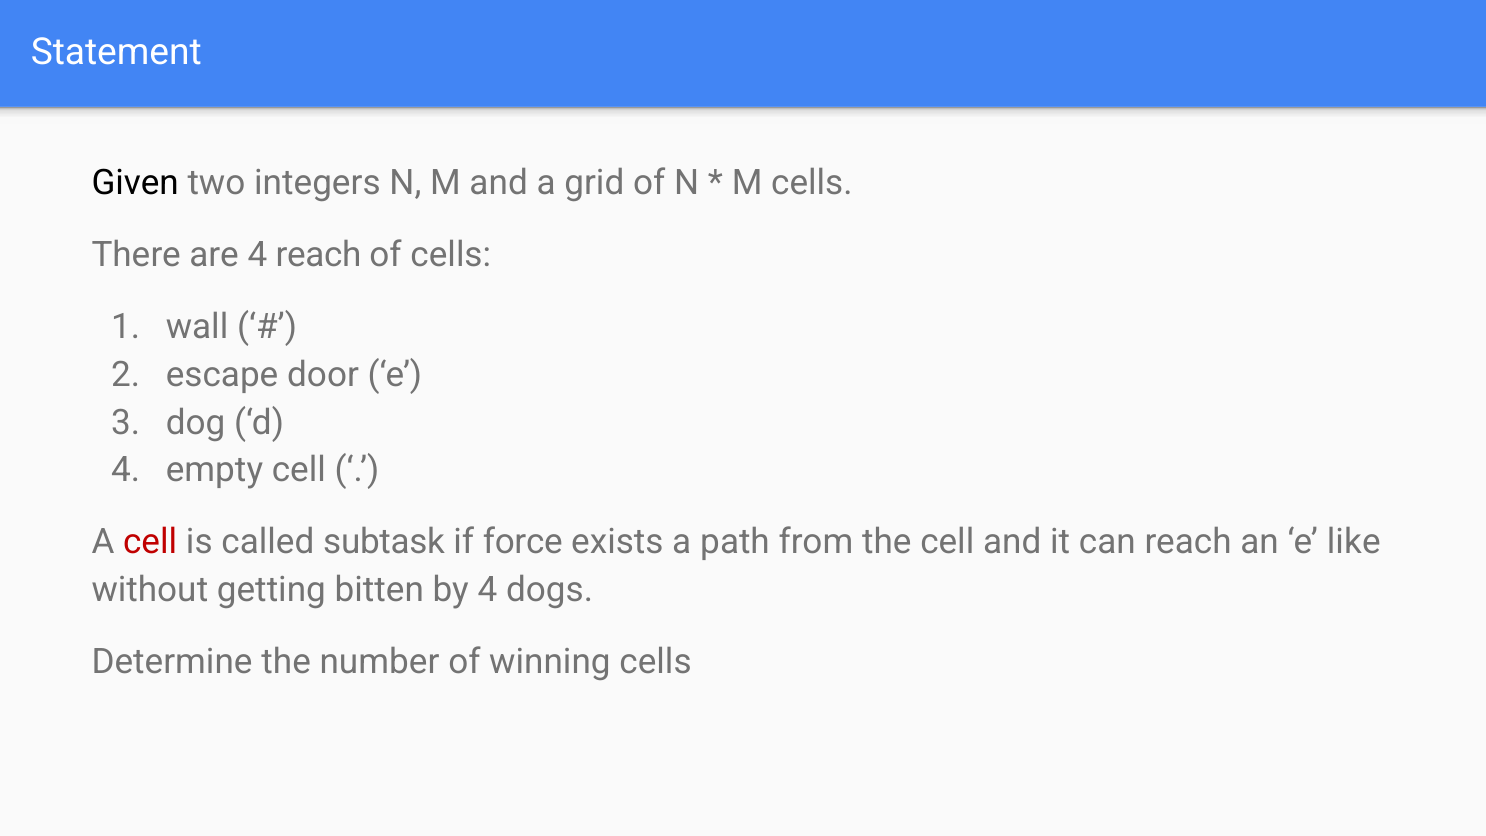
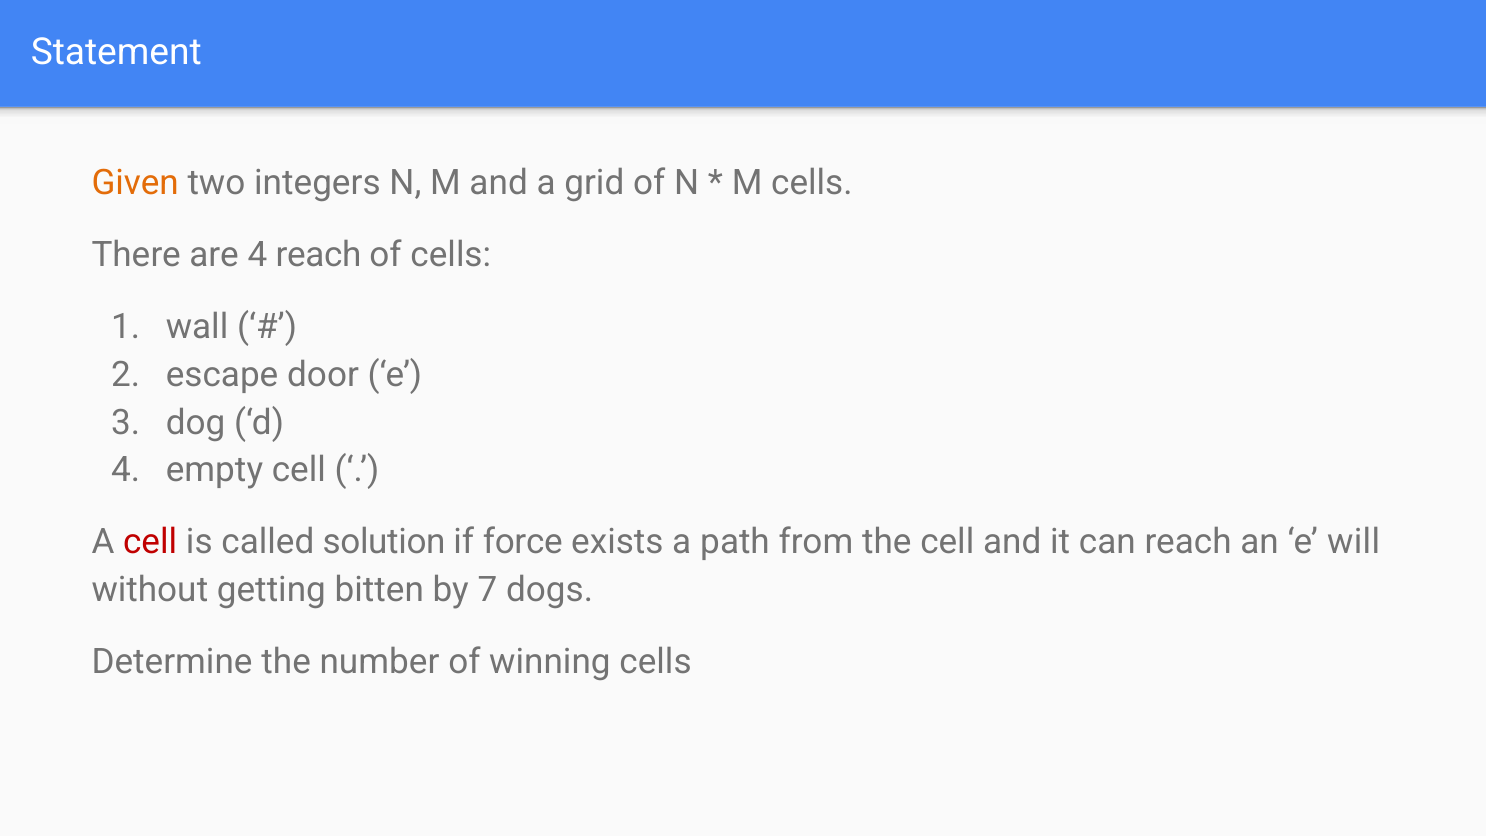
Given colour: black -> orange (135, 183)
subtask: subtask -> solution (384, 542)
like: like -> will (1354, 542)
by 4: 4 -> 7 (488, 590)
